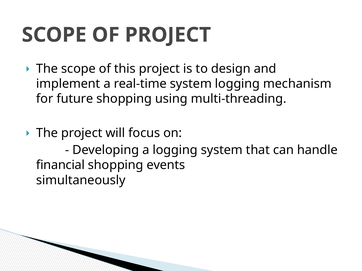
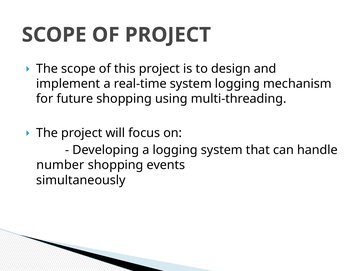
financial: financial -> number (60, 165)
